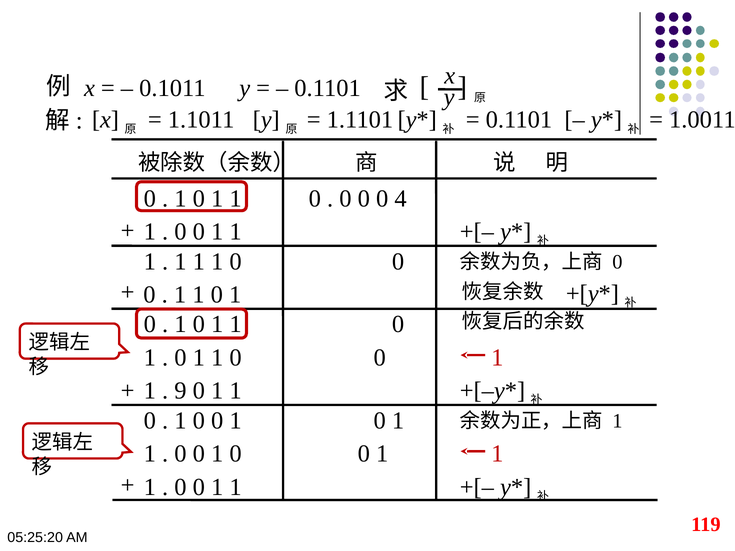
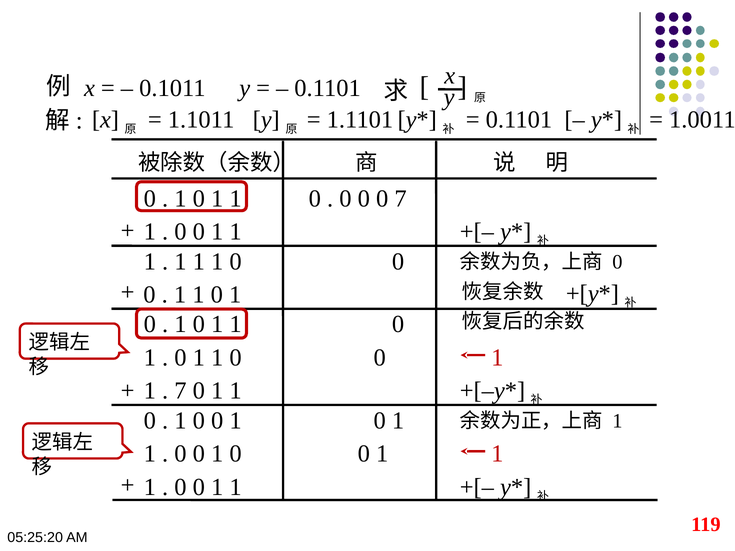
0 4: 4 -> 7 (401, 199)
9: 9 -> 7 (180, 391)
